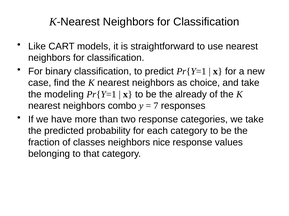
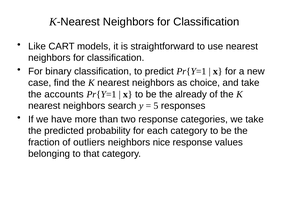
modeling: modeling -> accounts (64, 95)
combo: combo -> search (122, 106)
7: 7 -> 5 (156, 106)
classes: classes -> outliers (89, 143)
